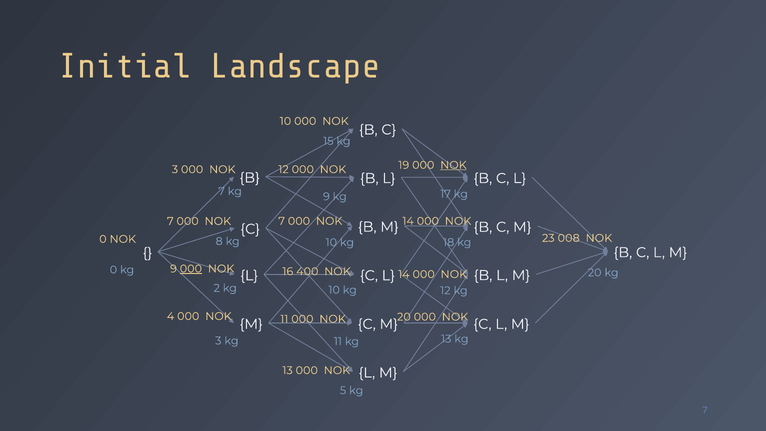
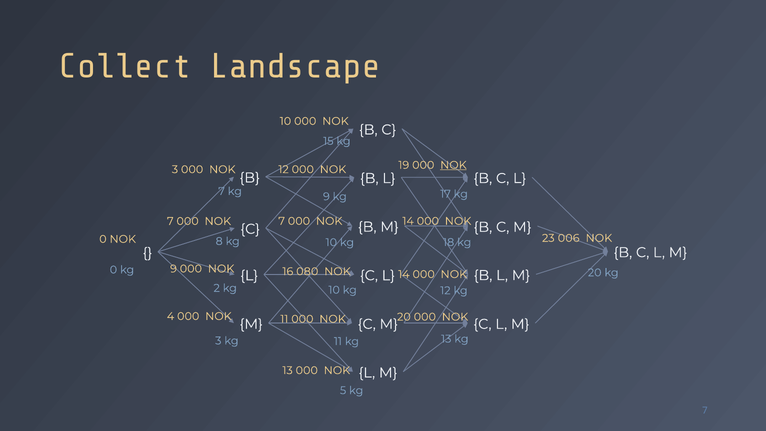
Initial: Initial -> Collect (125, 66)
008: 008 -> 006 (569, 238)
000 underline: present -> none (191, 269)
400: 400 -> 080 (307, 271)
